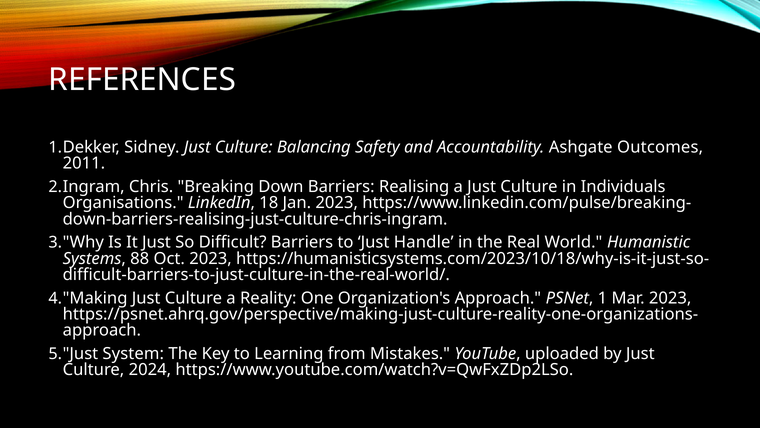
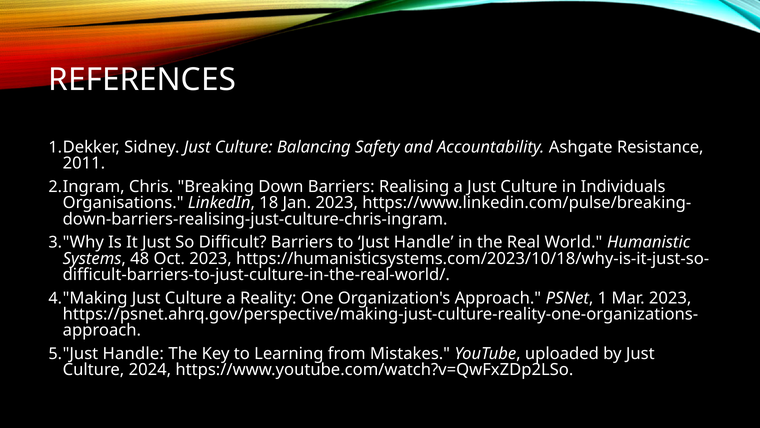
Outcomes: Outcomes -> Resistance (660, 147)
88: 88 -> 48 (140, 258)
System: System -> Handle (133, 353)
